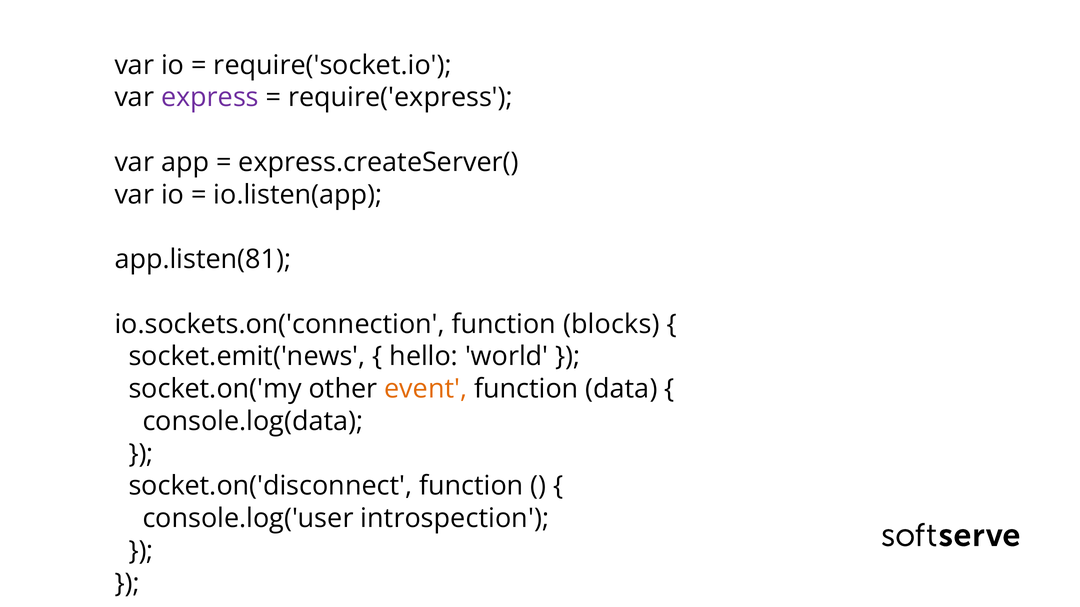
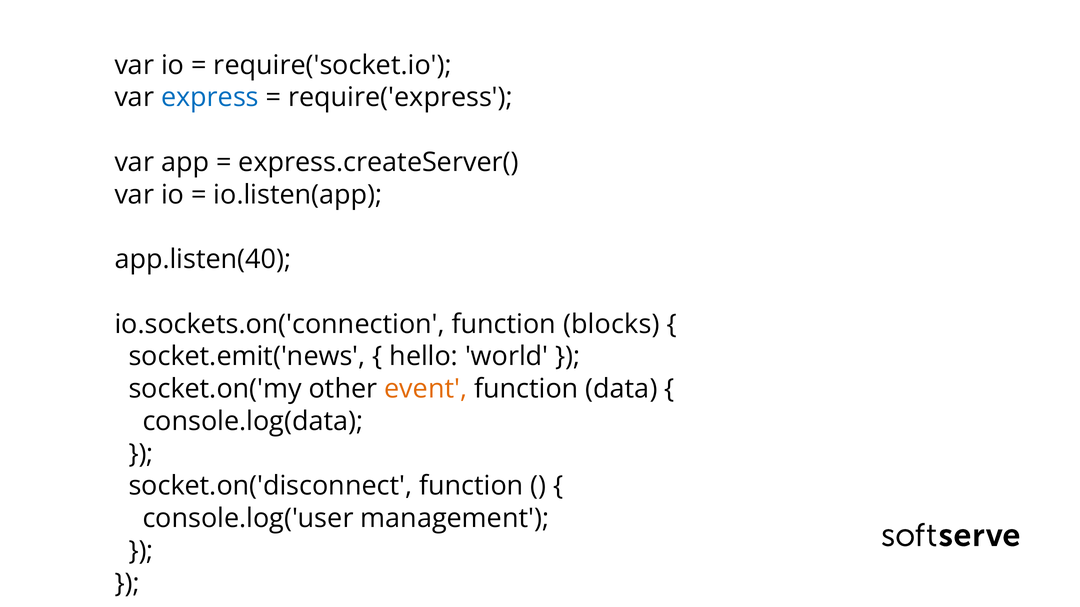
express colour: purple -> blue (210, 98)
app.listen(81: app.listen(81 -> app.listen(40 (203, 260)
introspection: introspection -> management (455, 519)
